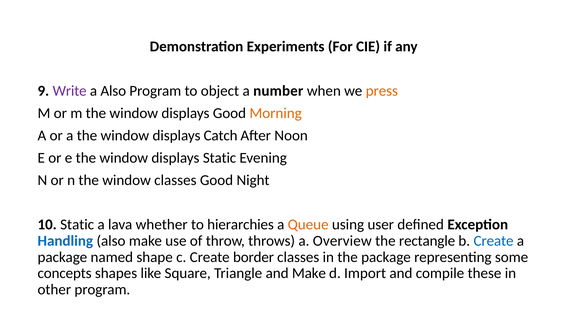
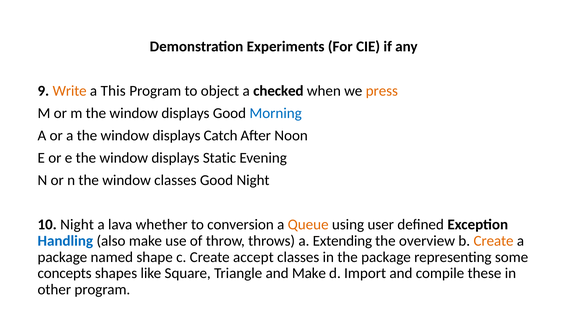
Write colour: purple -> orange (70, 91)
a Also: Also -> This (113, 91)
number: number -> checked (278, 91)
Morning colour: orange -> blue (276, 113)
10 Static: Static -> Night (77, 225)
hierarchies: hierarchies -> conversion (241, 225)
Overview: Overview -> Extending (342, 241)
rectangle: rectangle -> overview (427, 241)
Create colour: blue -> orange (494, 241)
border: border -> accept (253, 257)
